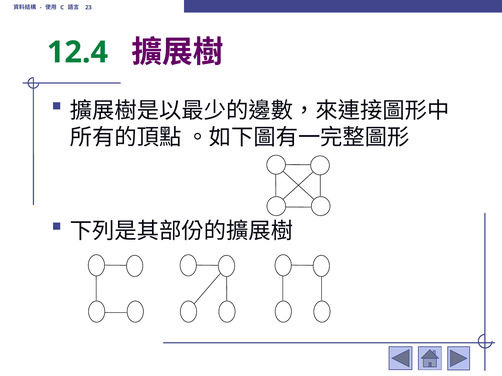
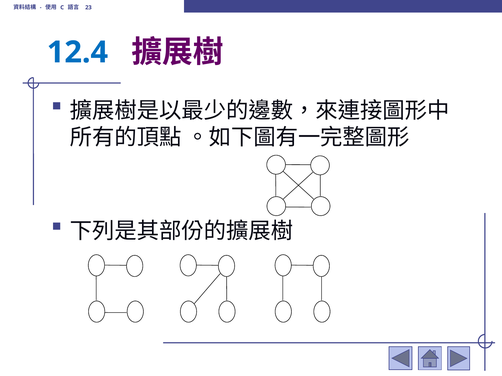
12.4 colour: green -> blue (77, 52)
